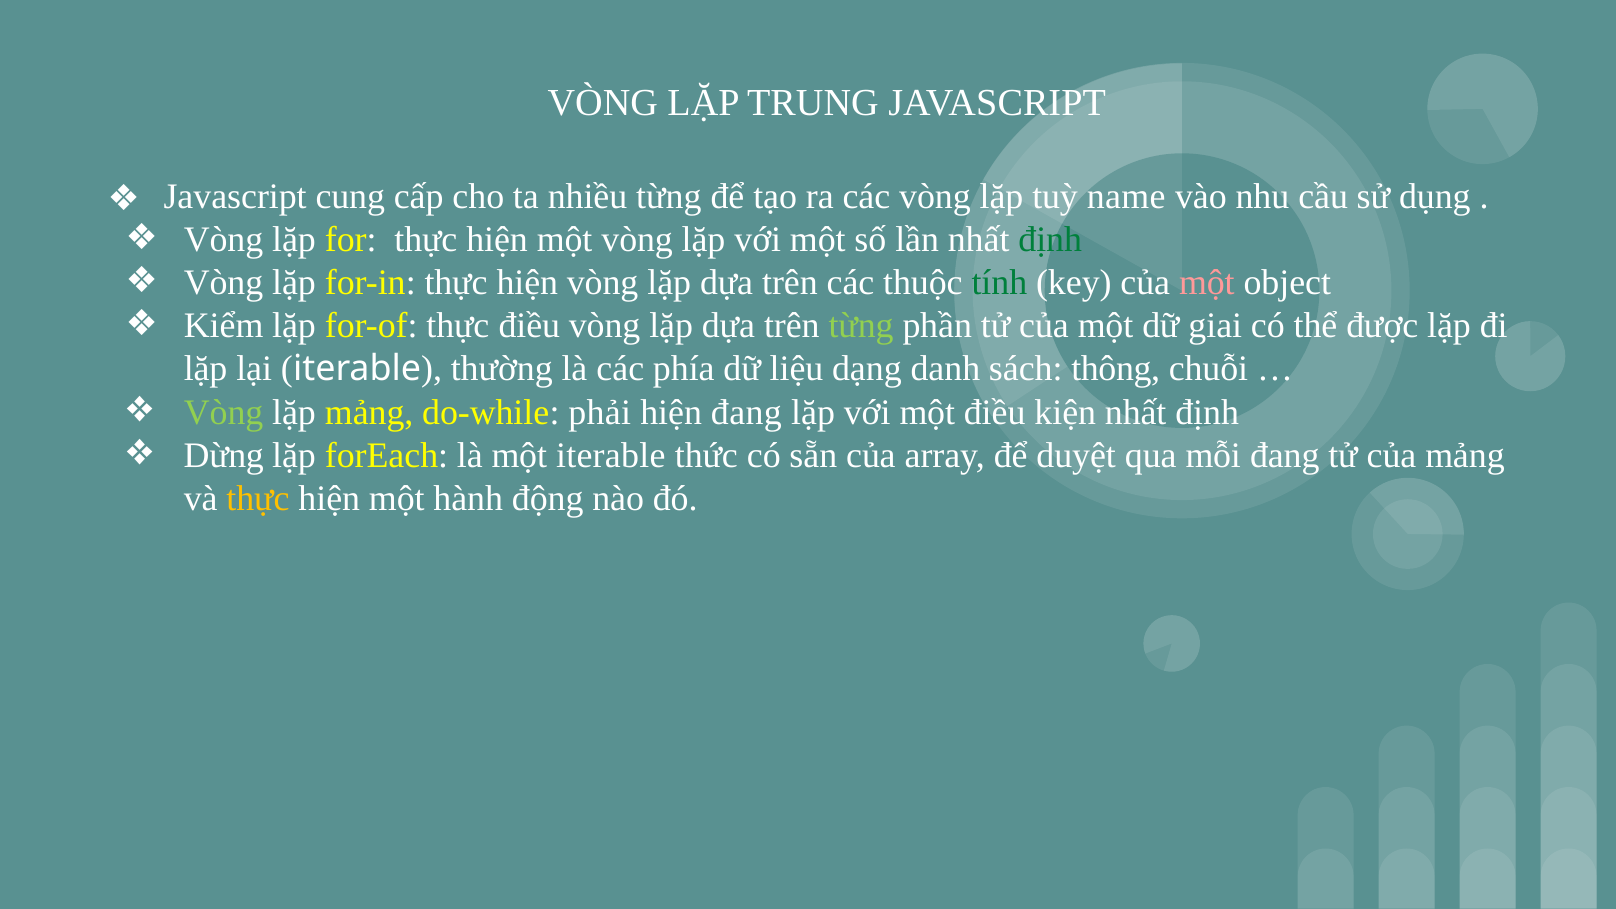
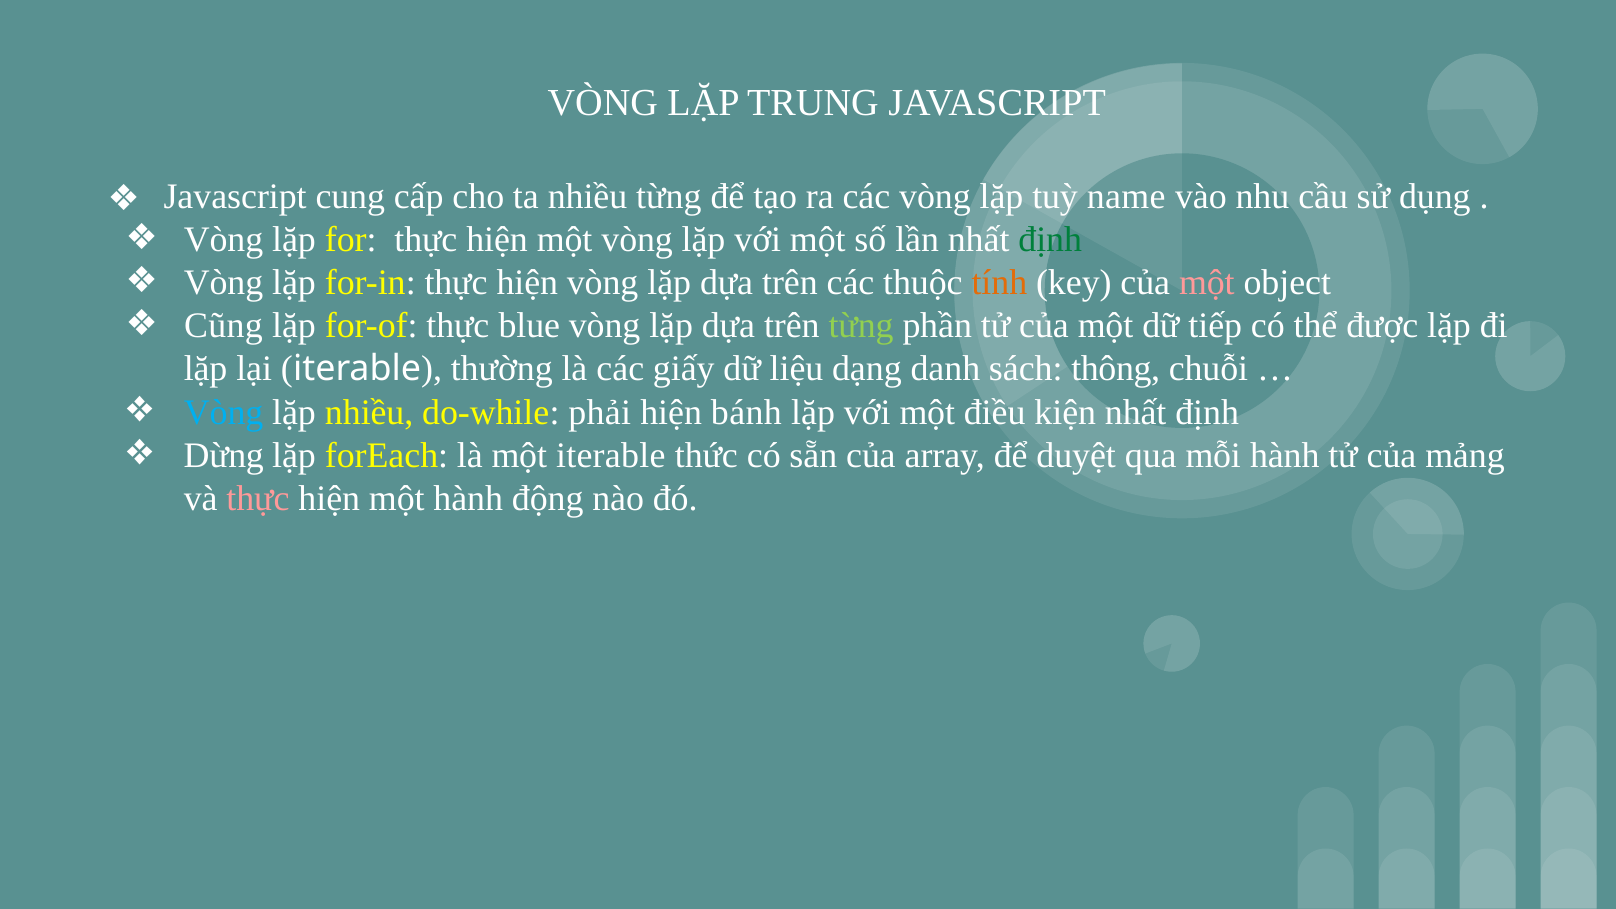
tính colour: green -> orange (999, 283)
Kiểm: Kiểm -> Cũng (223, 326)
thực điều: điều -> blue (529, 326)
giai: giai -> tiếp (1215, 326)
phía: phía -> giấy (684, 369)
Vòng colour: light green -> light blue (224, 412)
lặp mảng: mảng -> nhiều (369, 412)
hiện đang: đang -> bánh (746, 412)
mỗi đang: đang -> hành (1285, 455)
thực colour: yellow -> pink (258, 498)
